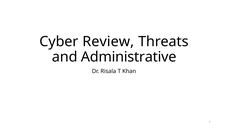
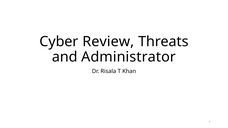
Administrative: Administrative -> Administrator (129, 57)
